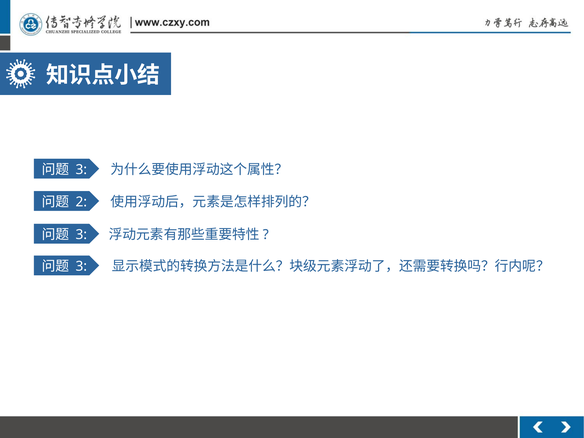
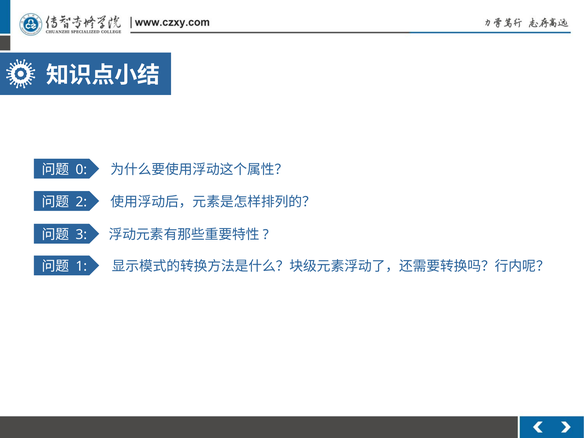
3: 3 -> 0 (81, 170)
3: 3 -> 1 (81, 266)
